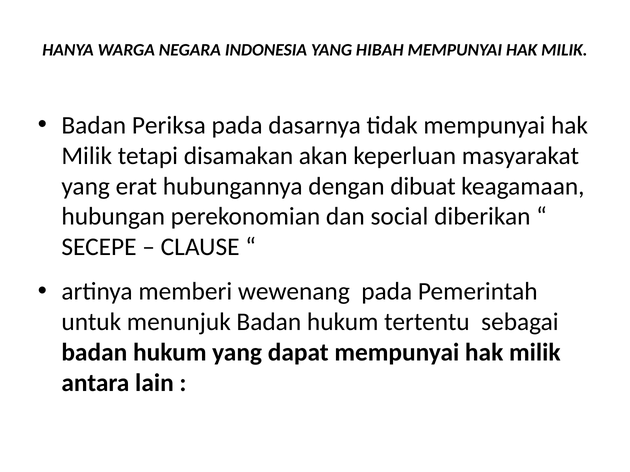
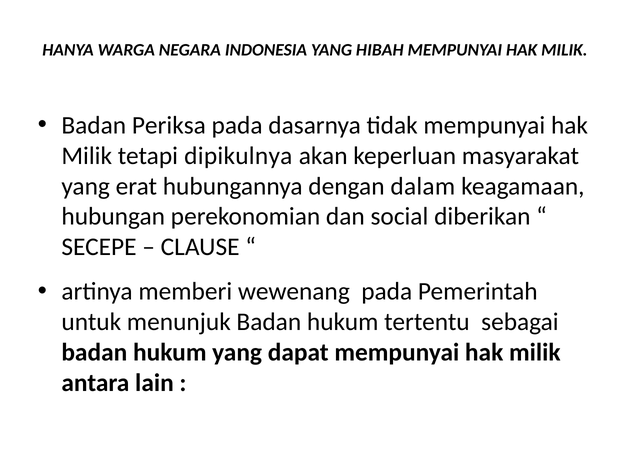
disamakan: disamakan -> dipikulnya (238, 156)
dibuat: dibuat -> dalam (423, 186)
